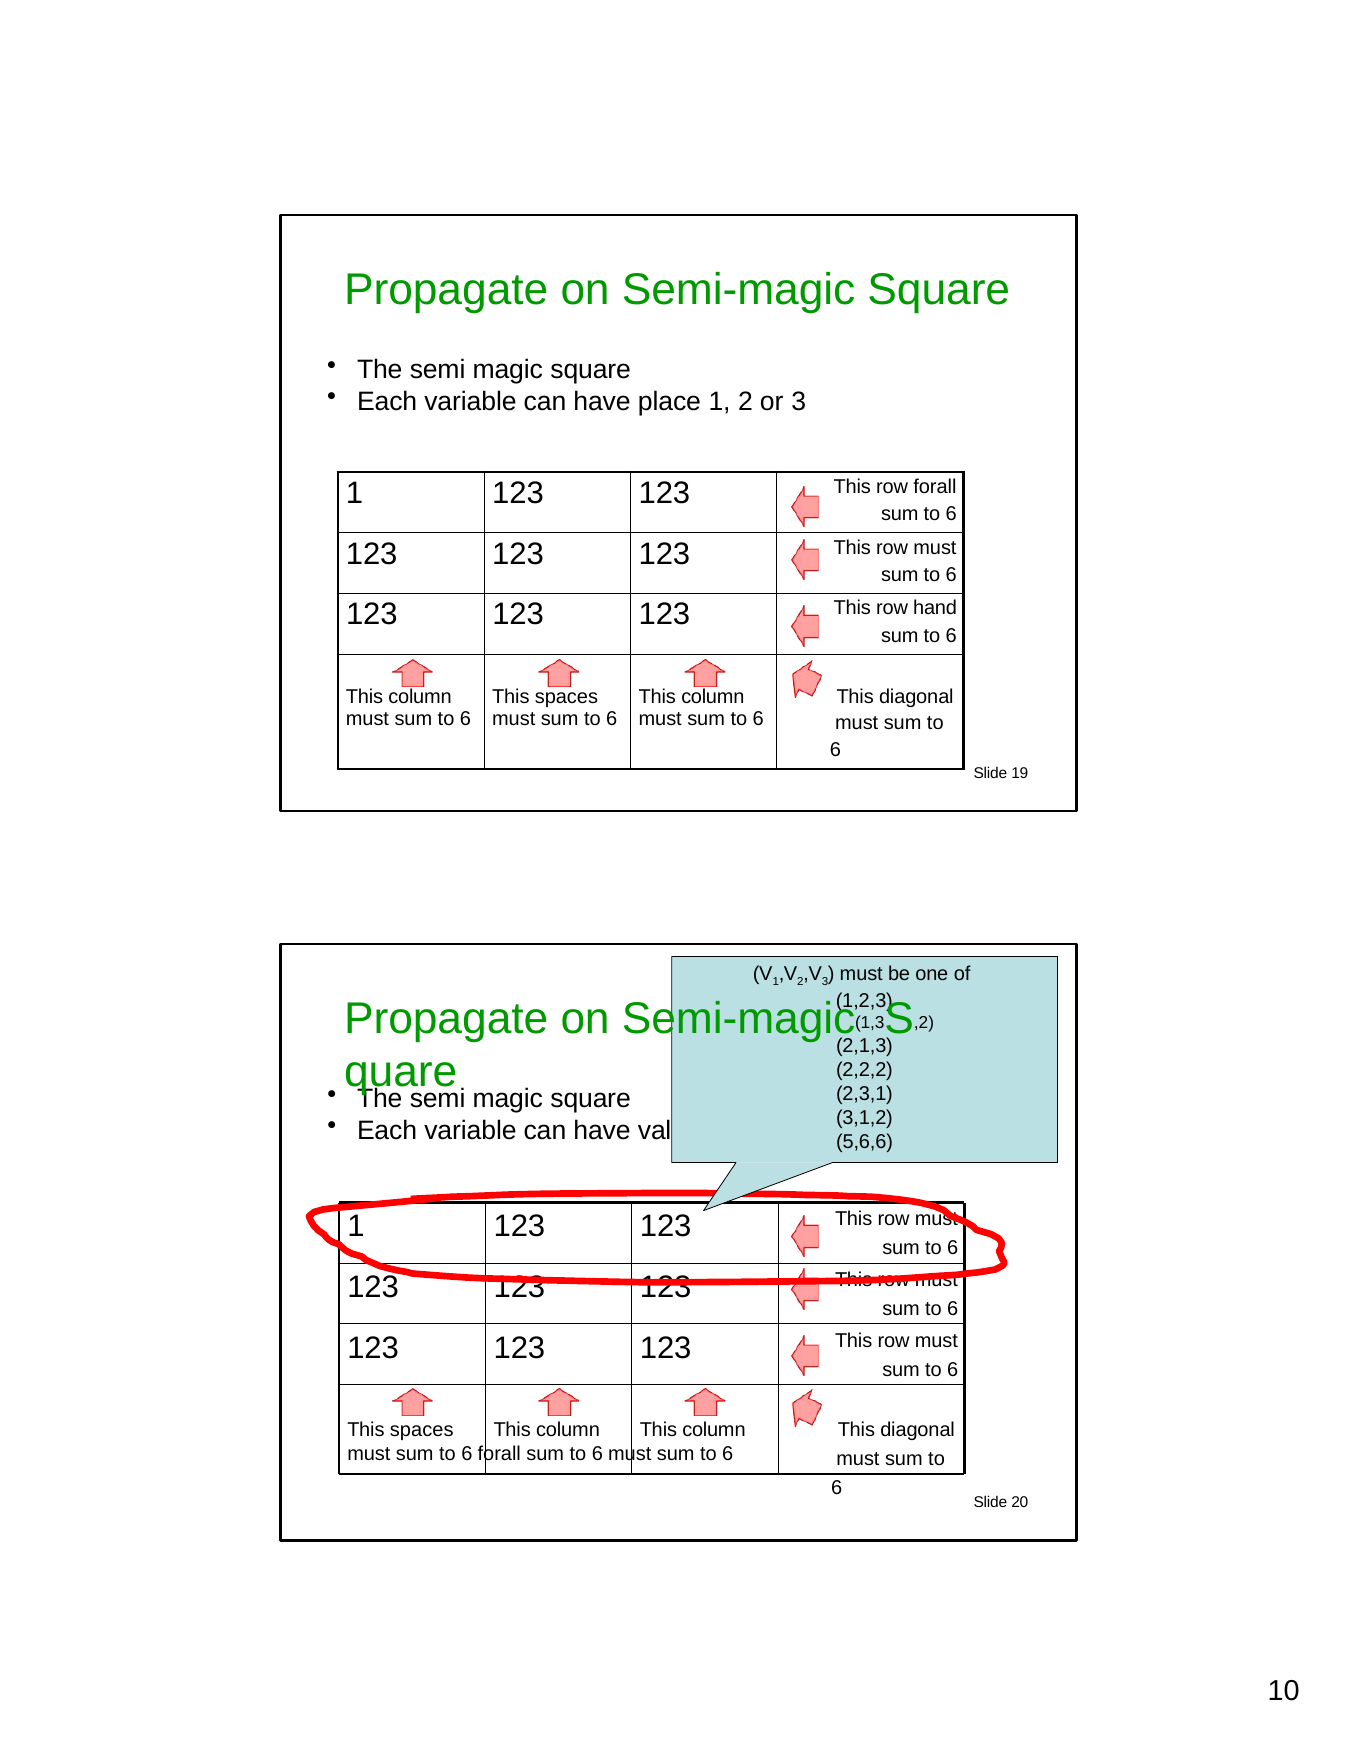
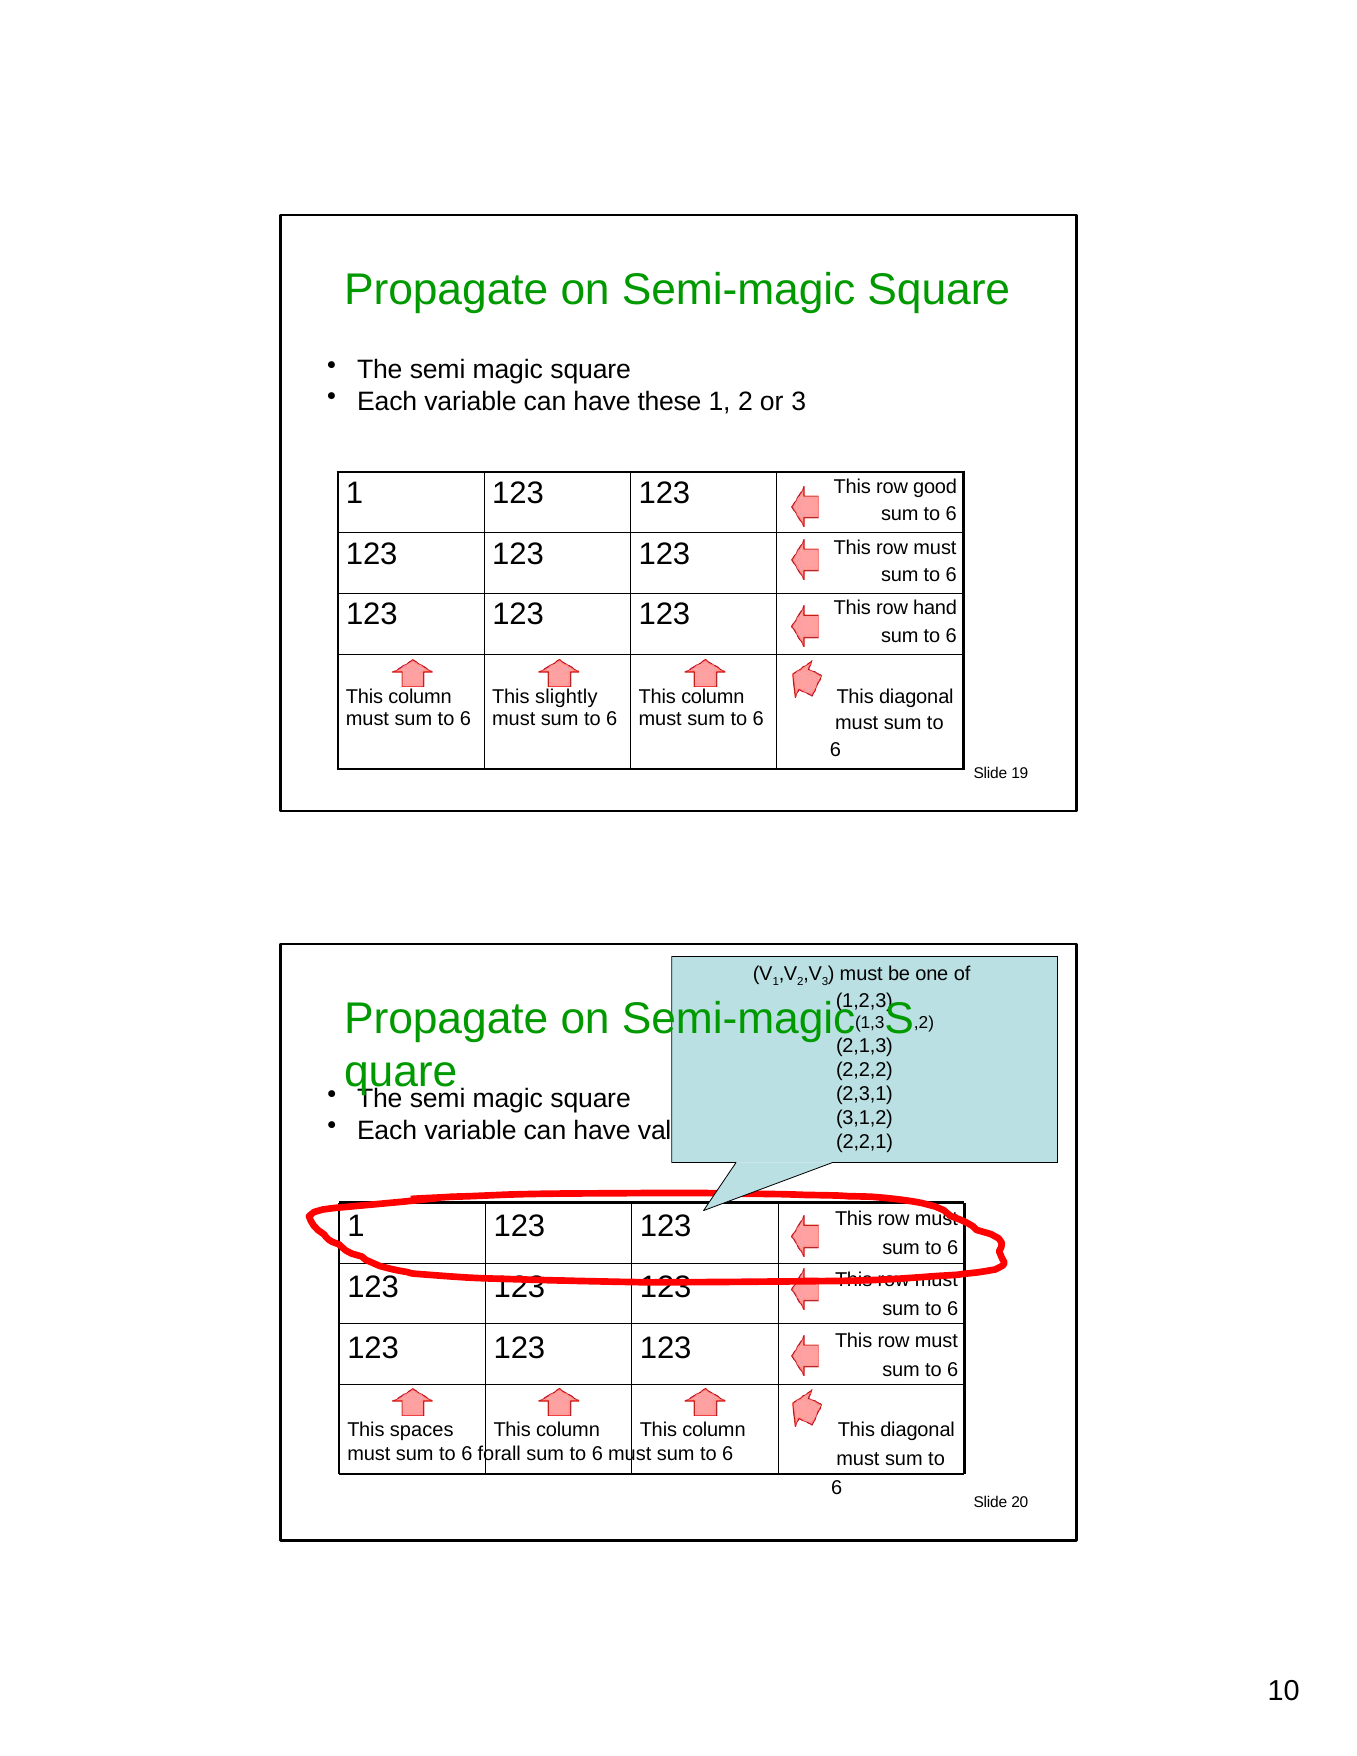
place: place -> these (670, 401)
row forall: forall -> good (935, 487)
spaces: spaces -> slightly (566, 697)
5,6,6: 5,6,6 -> 2,2,1 (864, 1142)
